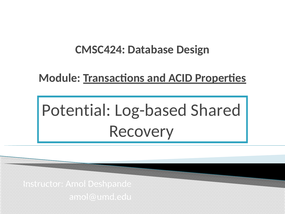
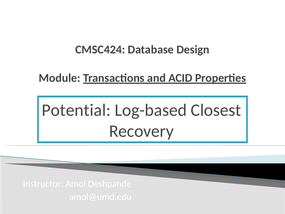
Shared: Shared -> Closest (216, 110)
